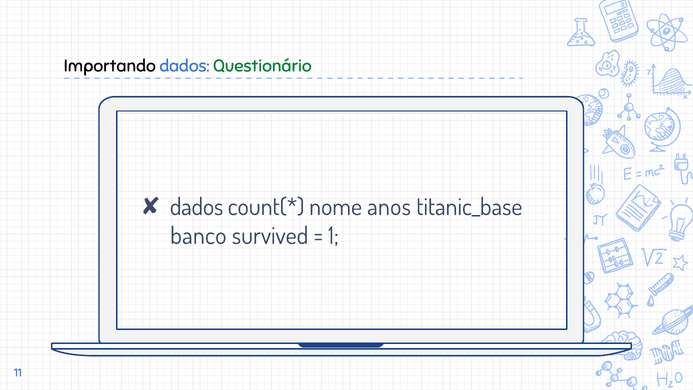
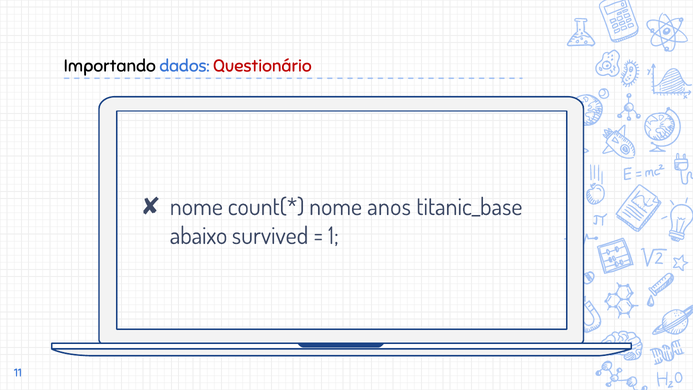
Questionário colour: green -> red (262, 66)
dados: dados -> nome (196, 207)
banco: banco -> abaixo (199, 236)
